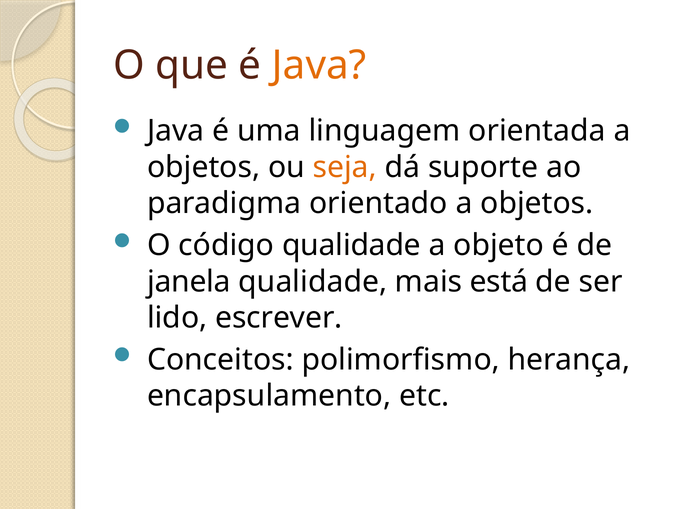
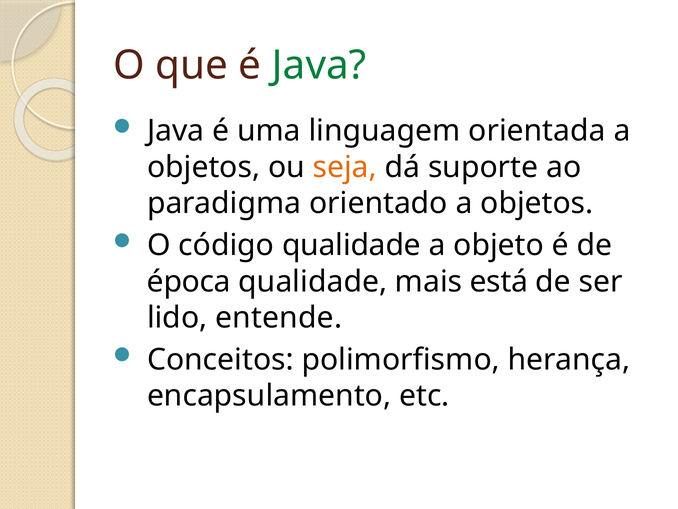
Java colour: orange -> green (319, 66)
janela: janela -> época (189, 281)
escrever: escrever -> entende (279, 318)
